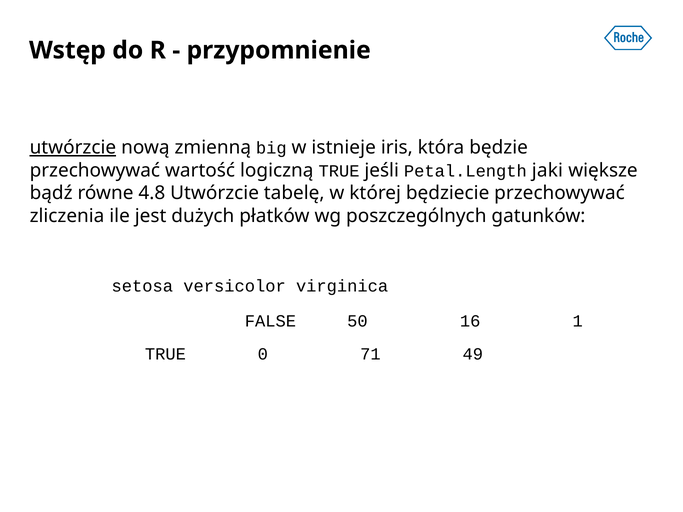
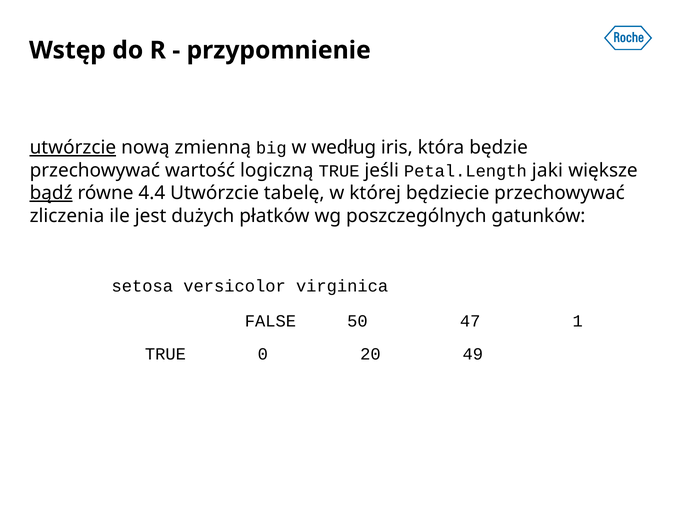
istnieje: istnieje -> według (344, 148)
bądź underline: none -> present (51, 193)
4.8: 4.8 -> 4.4 (152, 193)
16: 16 -> 47 (470, 321)
71: 71 -> 20 (370, 354)
